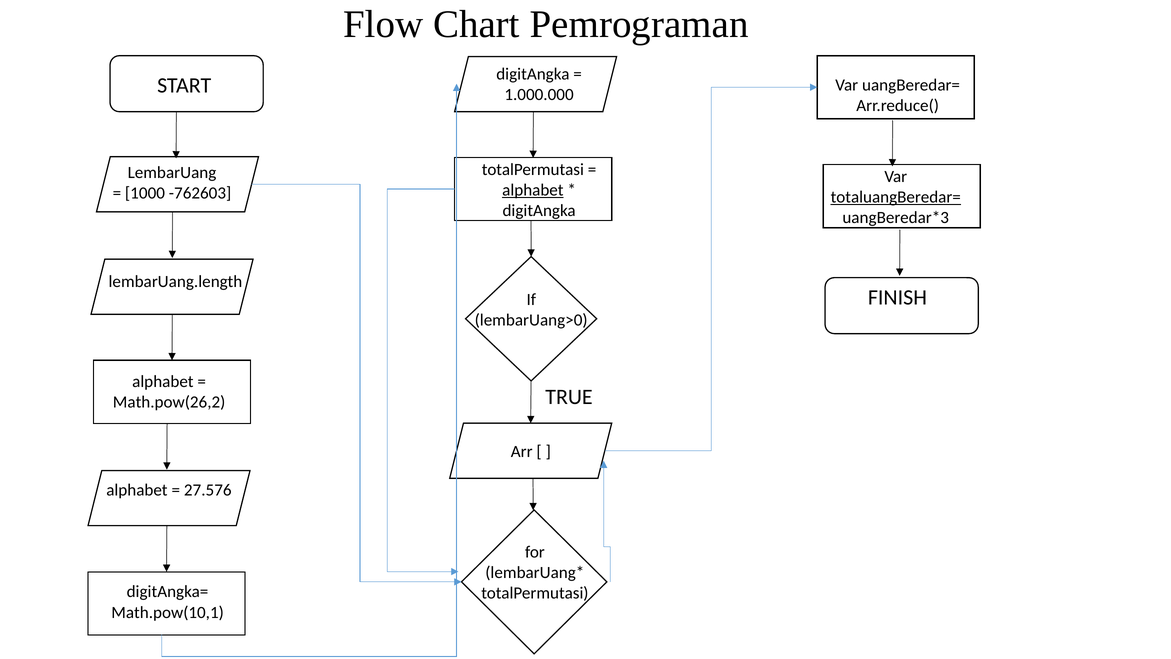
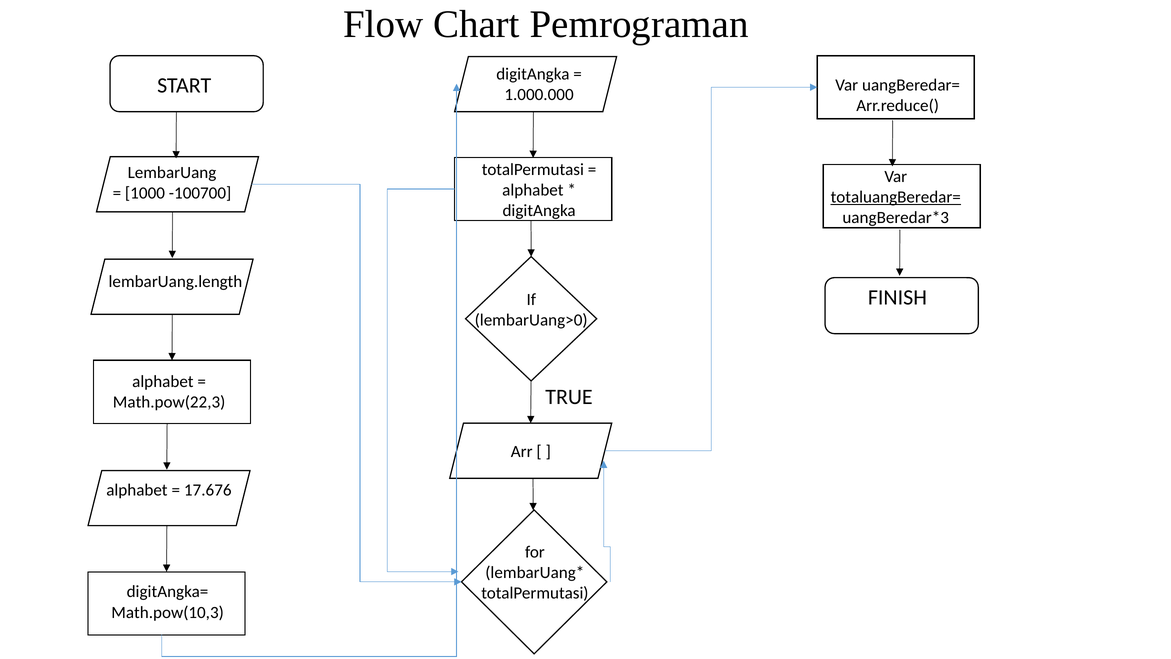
alphabet underline: present -> none (533, 190)
-762603: -762603 -> -100700 (200, 193)
Math.pow(26,2: Math.pow(26,2 -> Math.pow(22,3 (169, 402)
27.576: 27.576 -> 17.676 (208, 490)
Math.pow(10,1: Math.pow(10,1 -> Math.pow(10,3 (168, 612)
